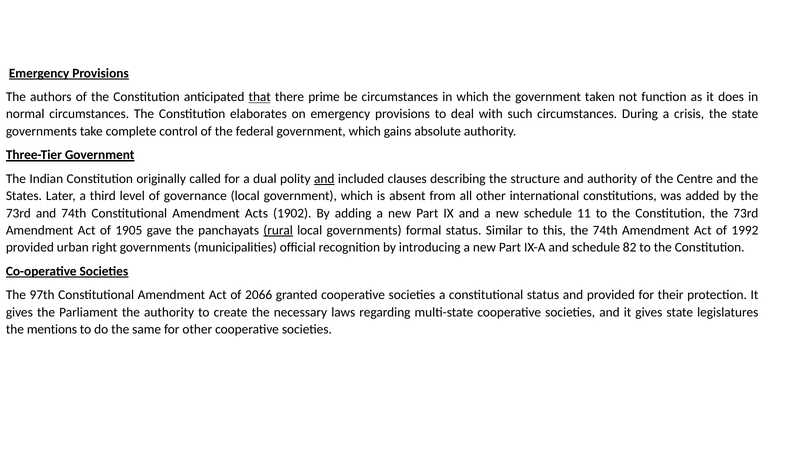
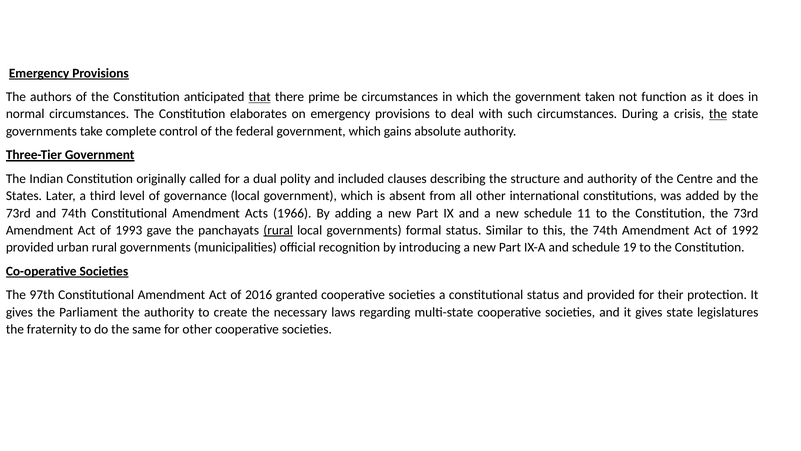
the underline: none -> present (718, 114)
and underline: present -> none (324, 179)
1902: 1902 -> 1966 (292, 213)
1905: 1905 -> 1993 (129, 230)
urban right: right -> rural (104, 247)
82: 82 -> 19 (630, 247)
2066: 2066 -> 2016 (259, 295)
mentions: mentions -> fraternity (52, 329)
